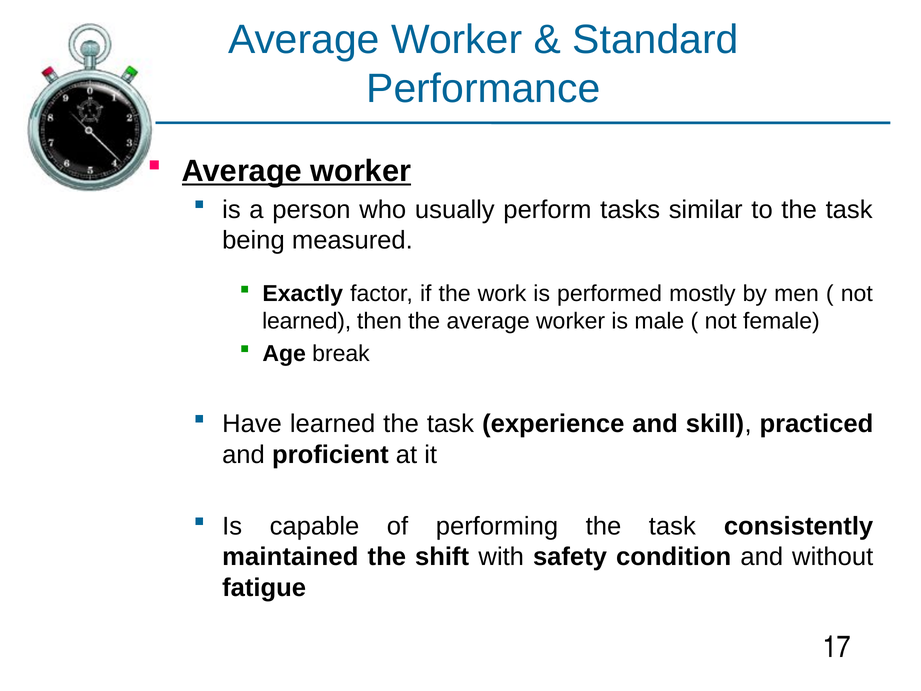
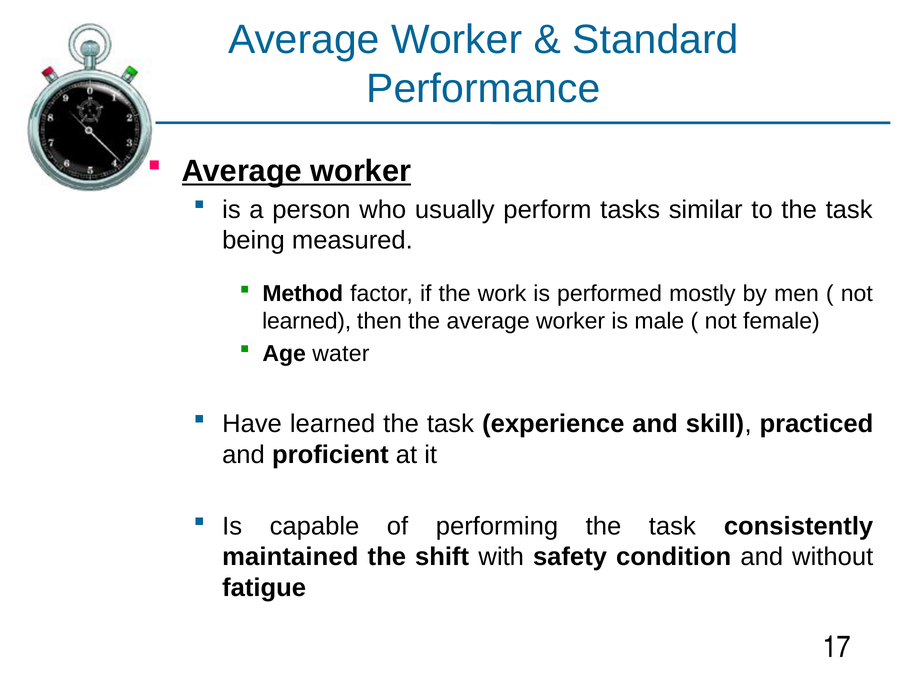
Exactly: Exactly -> Method (303, 294)
break: break -> water (341, 353)
